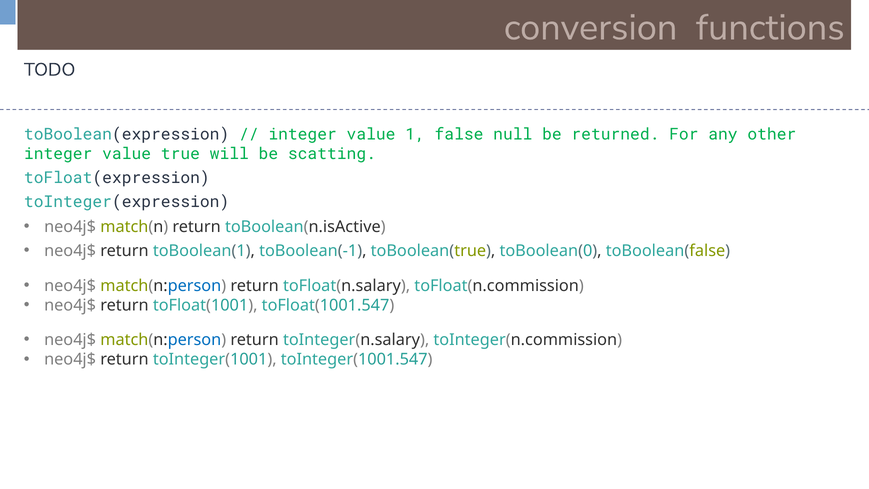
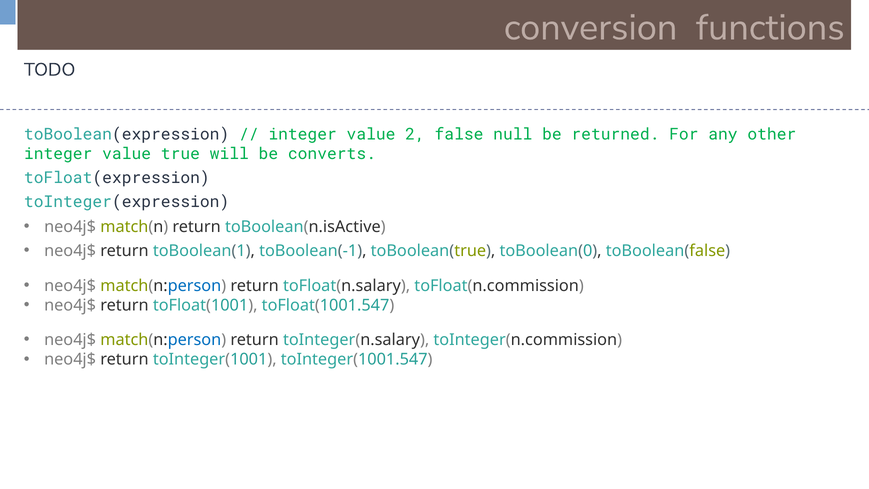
1: 1 -> 2 (415, 134)
scatting: scatting -> converts (332, 154)
